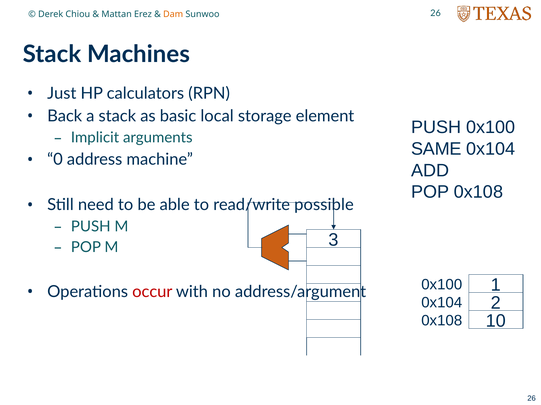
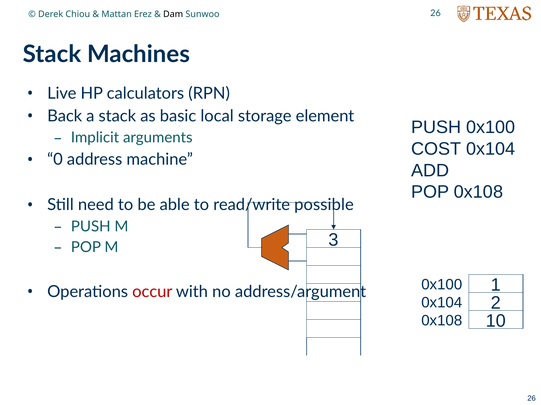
Dam colour: orange -> black (173, 14)
Just: Just -> Live (62, 94)
SAME: SAME -> COST (436, 149)
